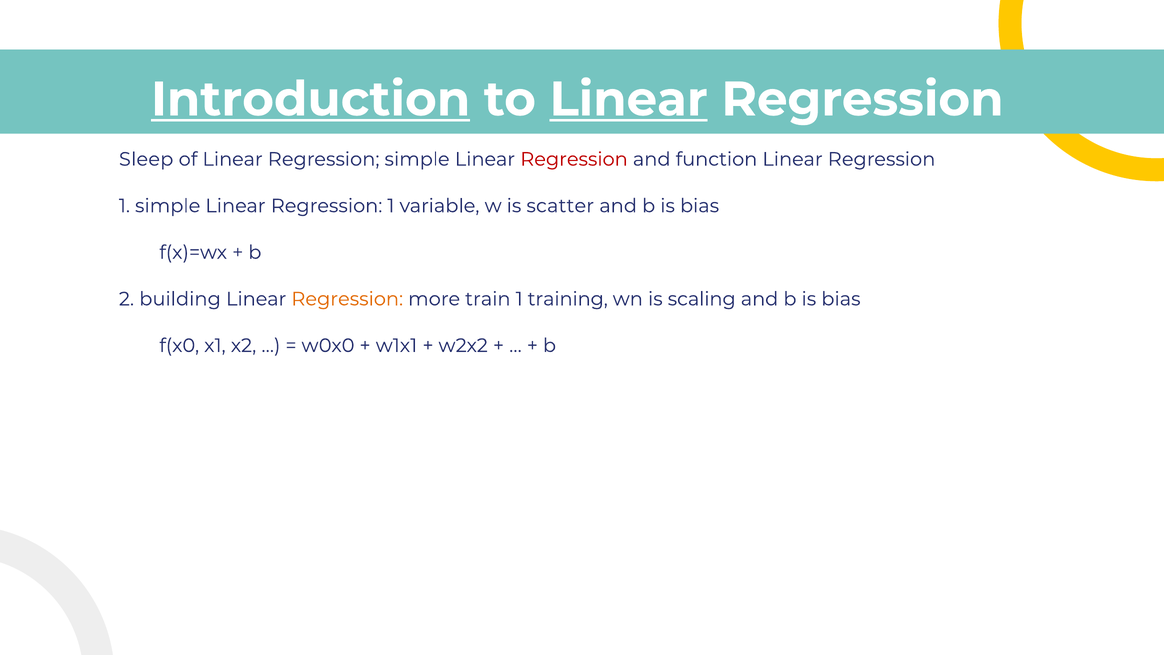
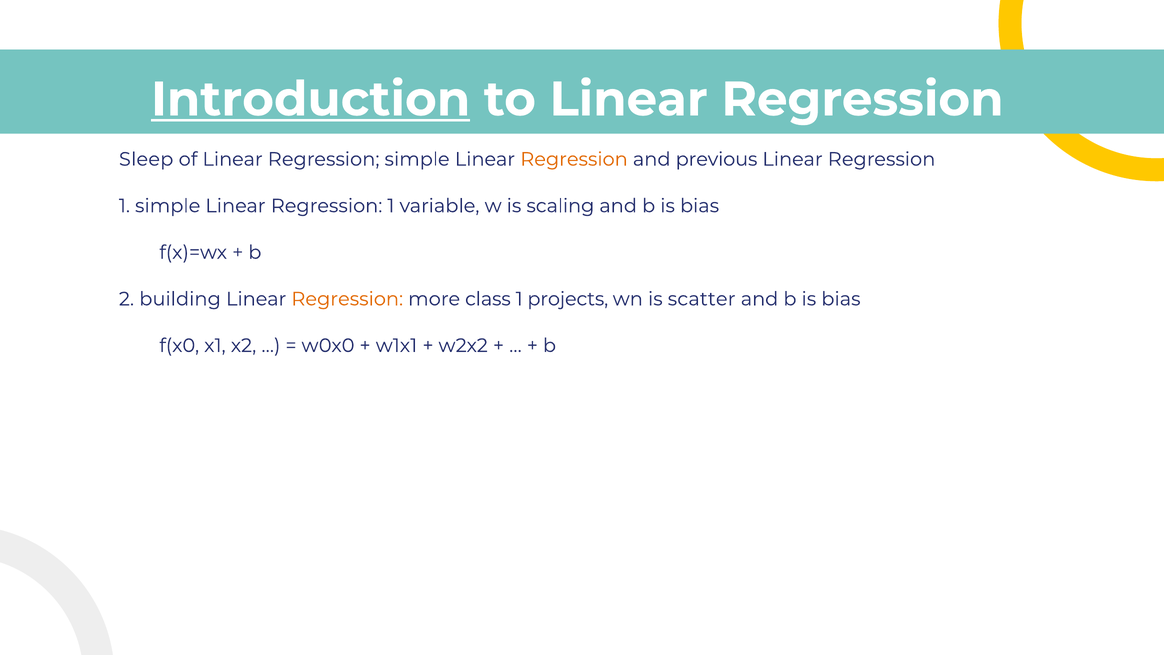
Linear underline: present -> none (629, 99)
Regression colour: red -> orange (574, 159)
function: function -> previous (717, 159)
scatter: scatter -> scaling (560, 206)
train: train -> class (488, 299)
training: training -> projects (568, 299)
scaling: scaling -> scatter (702, 299)
